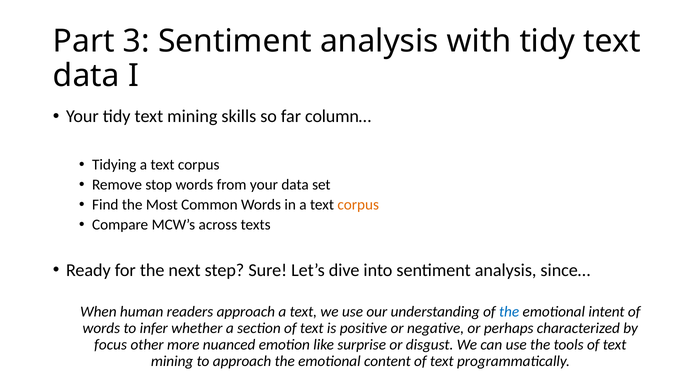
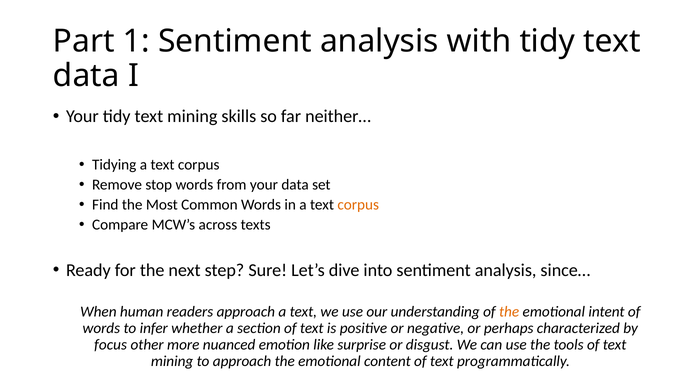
3: 3 -> 1 (136, 41)
column…: column… -> neither… (338, 116)
the colour: blue -> orange (509, 312)
